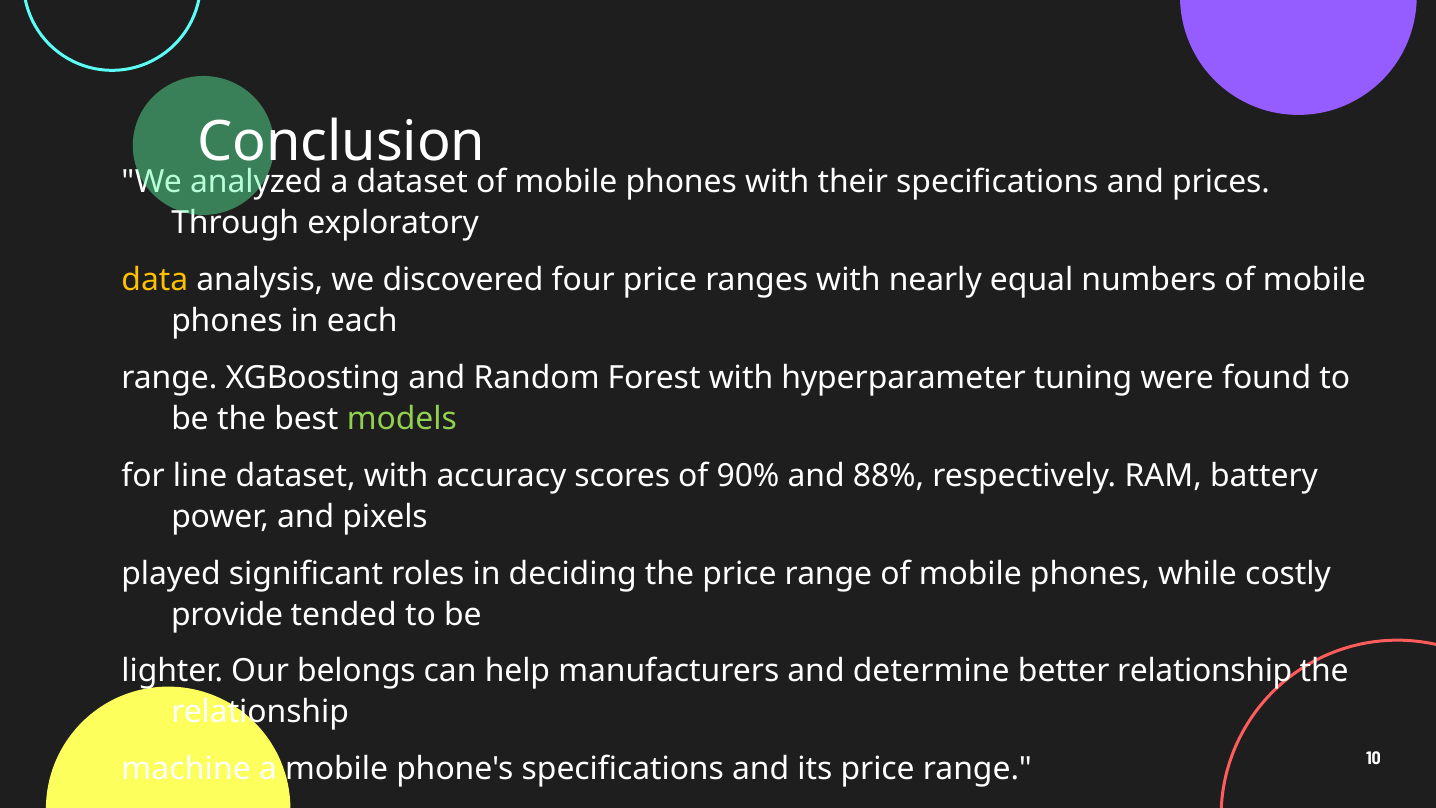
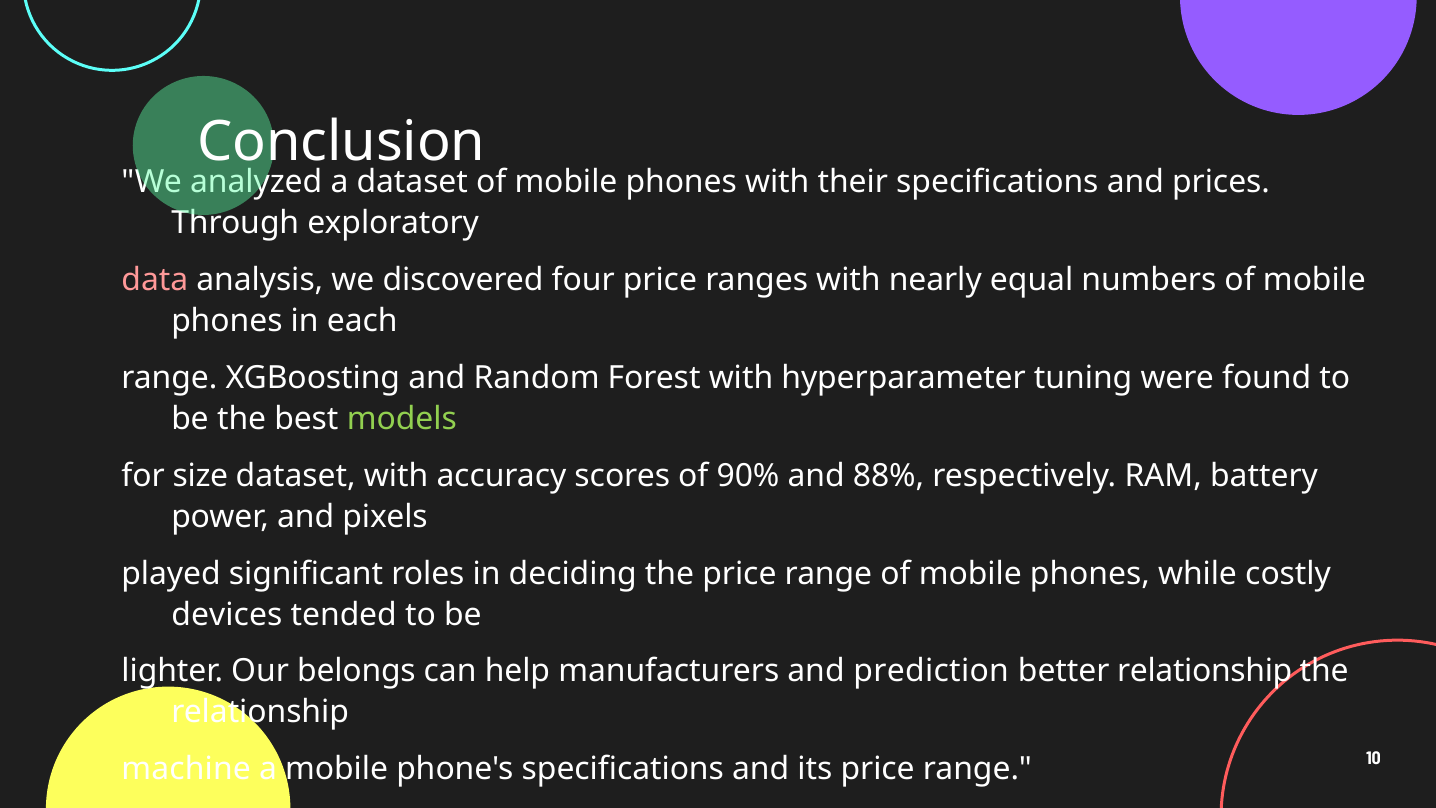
data colour: yellow -> pink (155, 280)
line: line -> size (200, 476)
provide: provide -> devices (227, 614)
determine: determine -> prediction (931, 671)
